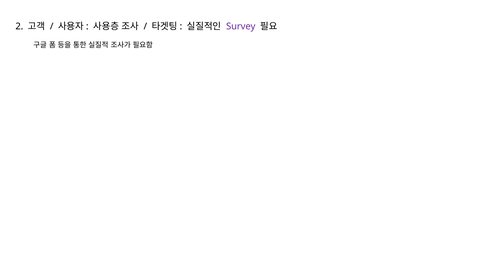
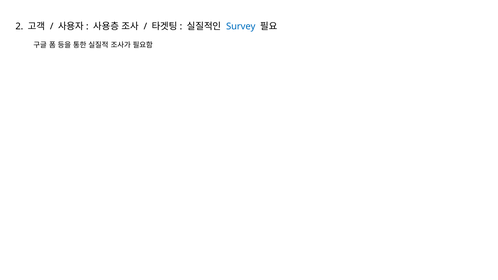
Survey colour: purple -> blue (241, 26)
